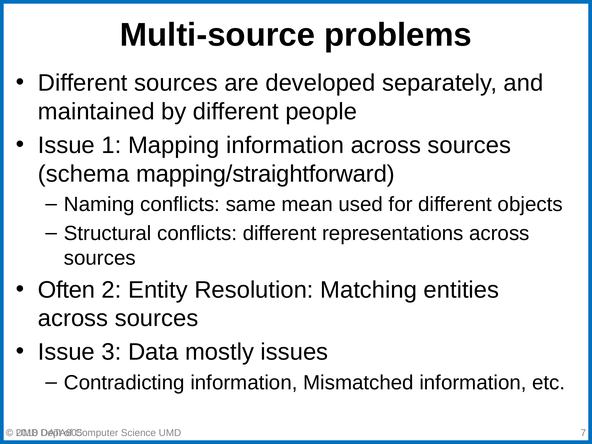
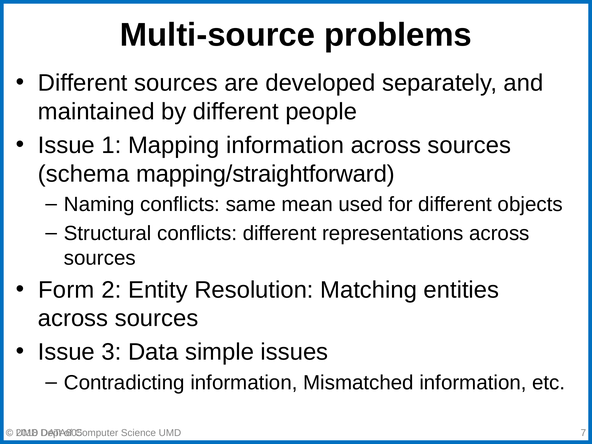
Often: Often -> Form (66, 290)
mostly: mostly -> simple (220, 352)
